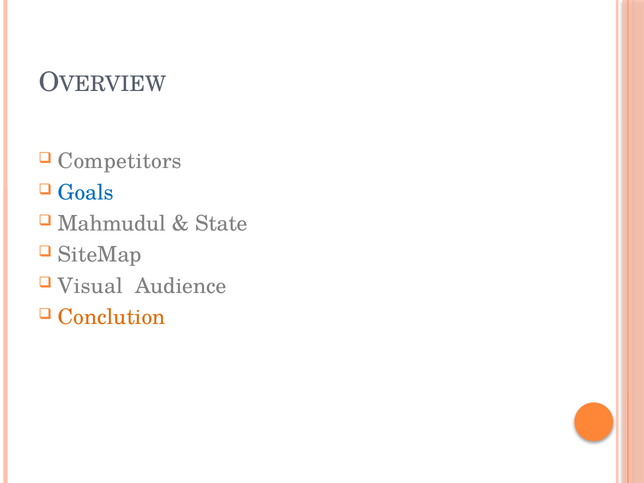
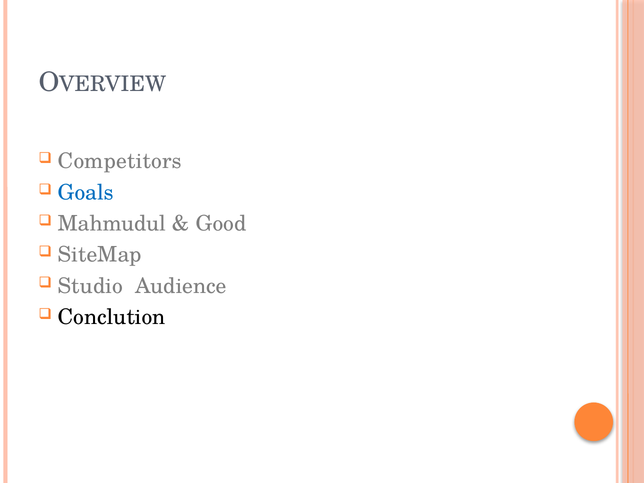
State: State -> Good (221, 224)
Visual: Visual -> Studio (90, 286)
Conclution colour: orange -> black (112, 317)
